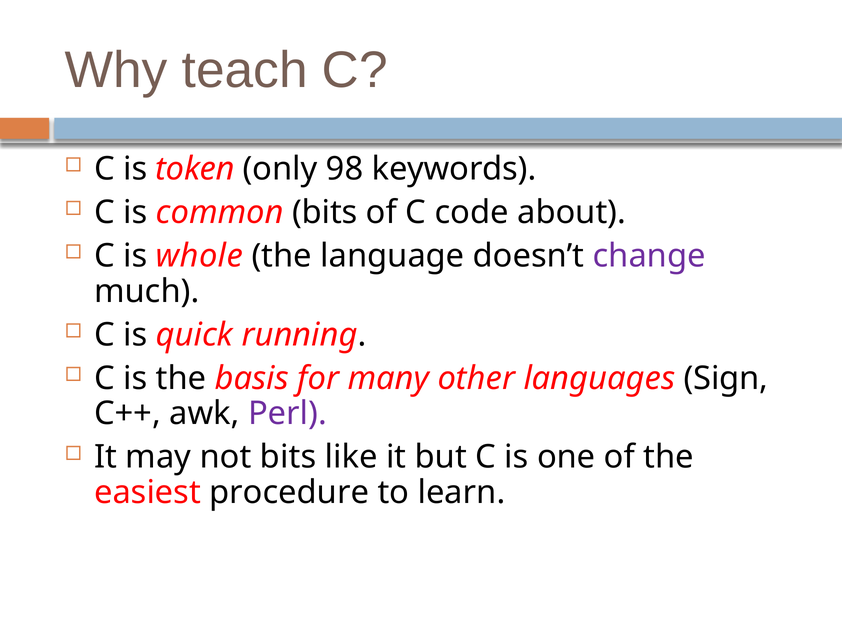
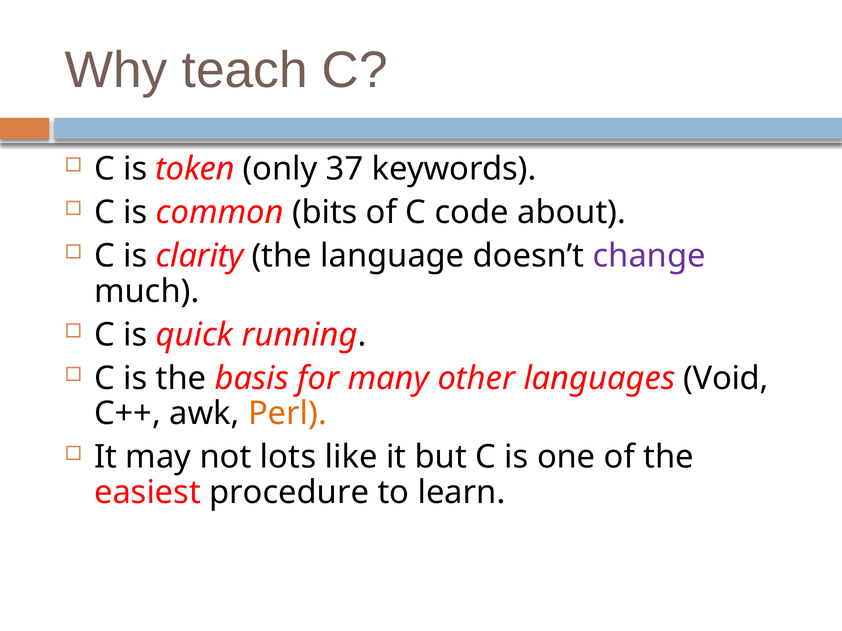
98: 98 -> 37 (345, 169)
whole: whole -> clarity (200, 256)
Sign: Sign -> Void (726, 379)
Perl colour: purple -> orange (288, 414)
not bits: bits -> lots (288, 458)
